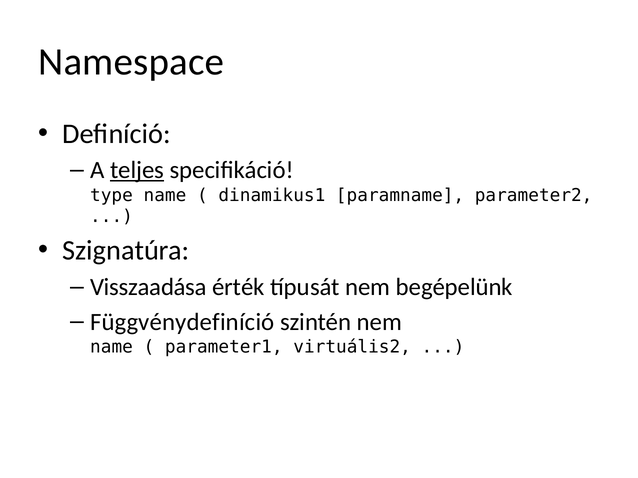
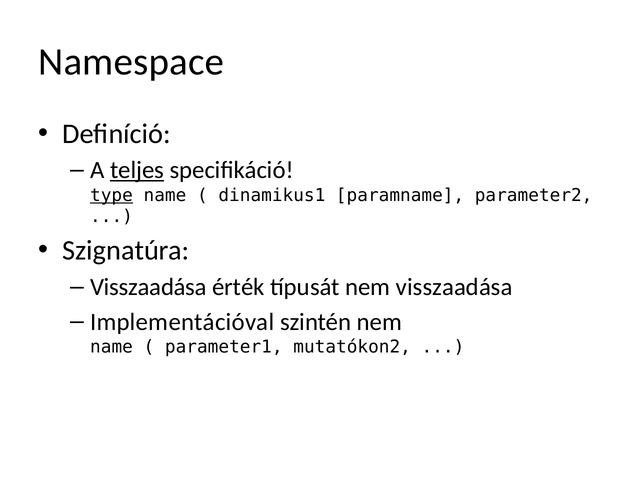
type underline: none -> present (111, 196)
nem begépelünk: begépelünk -> visszaadása (454, 288)
Függvénydefiníció: Függvénydefiníció -> Implementációval (182, 322)
virtuális2: virtuális2 -> mutatókon2 (352, 347)
